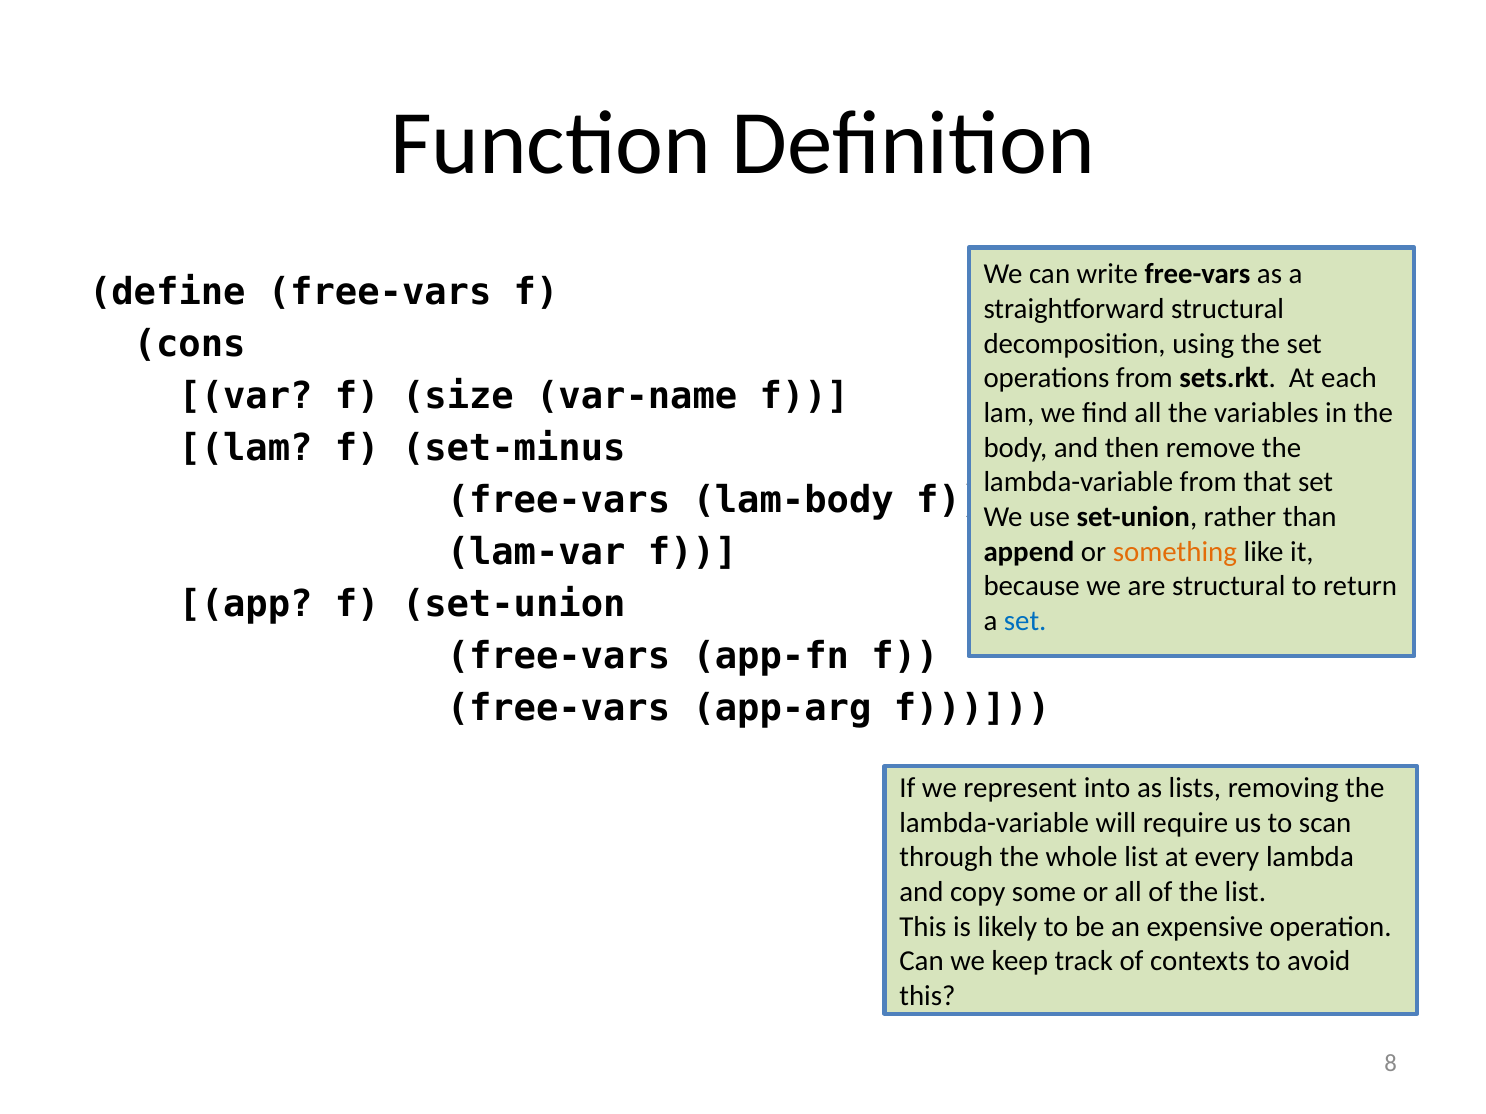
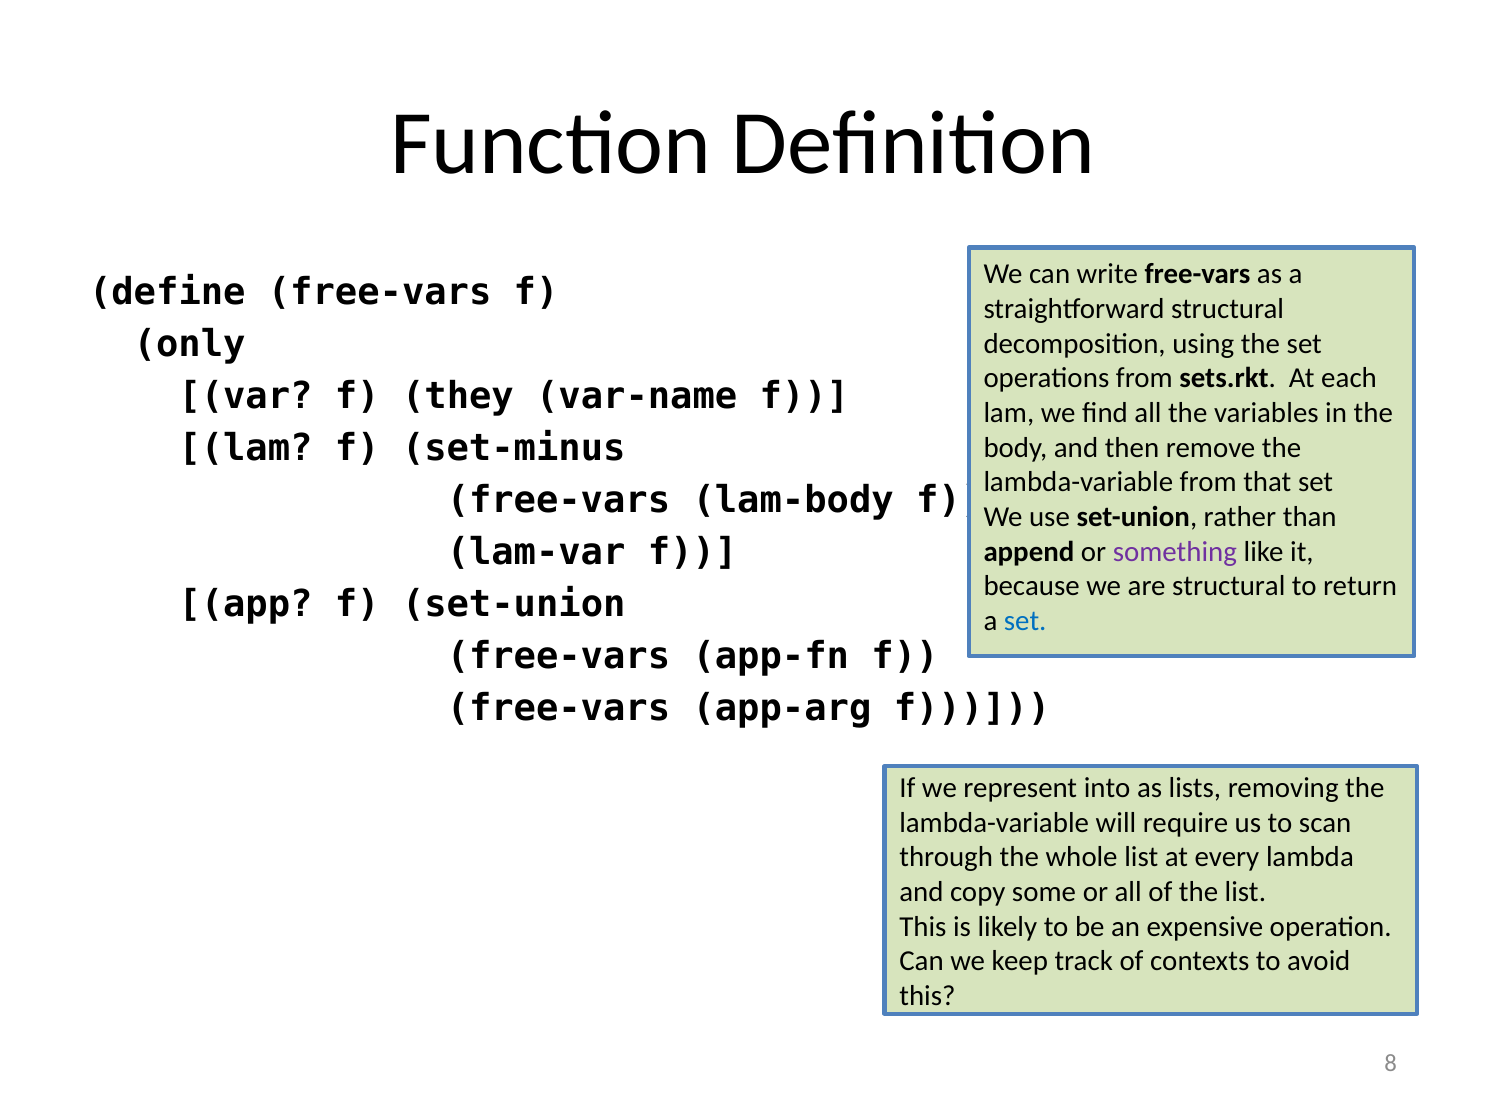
cons: cons -> only (190, 344)
size: size -> they (458, 396)
something colour: orange -> purple (1175, 552)
